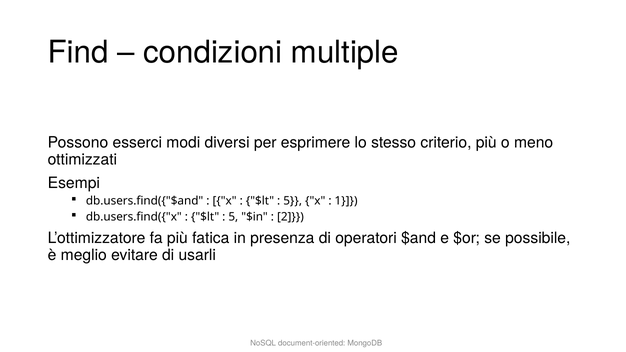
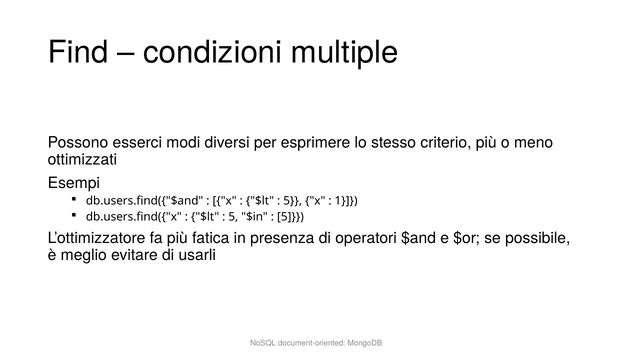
2: 2 -> 5 (290, 217)
